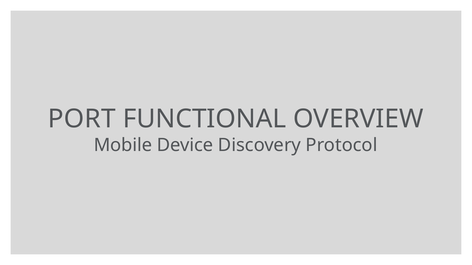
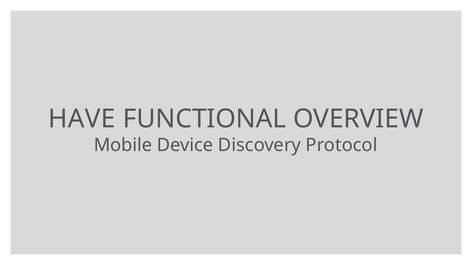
PORT: PORT -> HAVE (82, 119)
